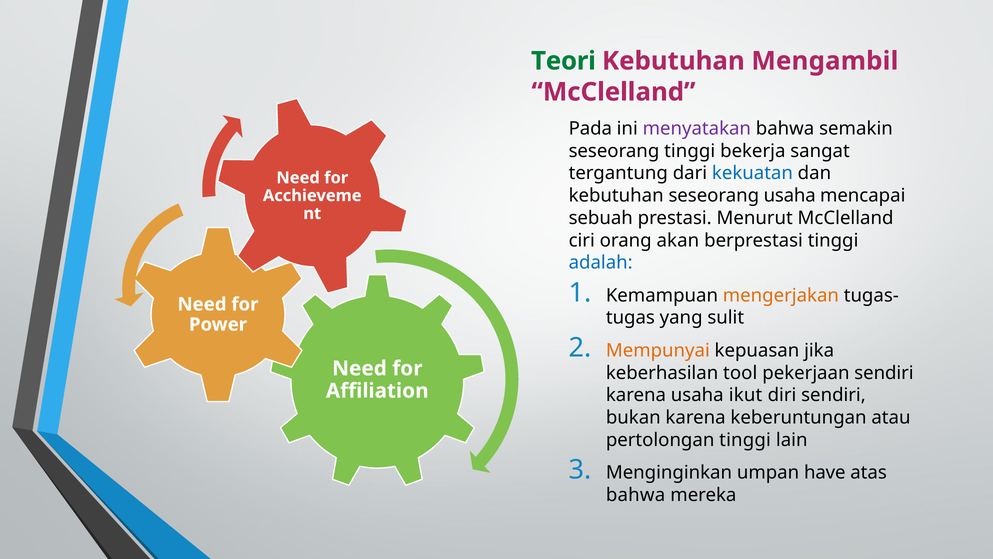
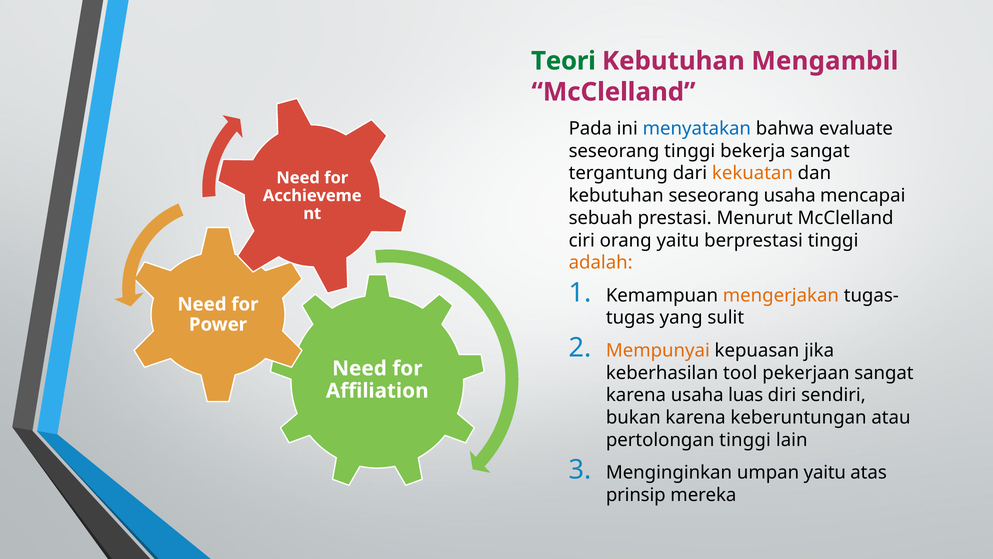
menyatakan colour: purple -> blue (697, 128)
semakin: semakin -> evaluate (856, 128)
kekuatan colour: blue -> orange (752, 173)
orang akan: akan -> yaitu (678, 240)
adalah colour: blue -> orange (601, 263)
pekerjaan sendiri: sendiri -> sangat (884, 373)
ikut: ikut -> luas (746, 395)
umpan have: have -> yaitu (825, 472)
bahwa: bahwa -> prinsip (636, 495)
